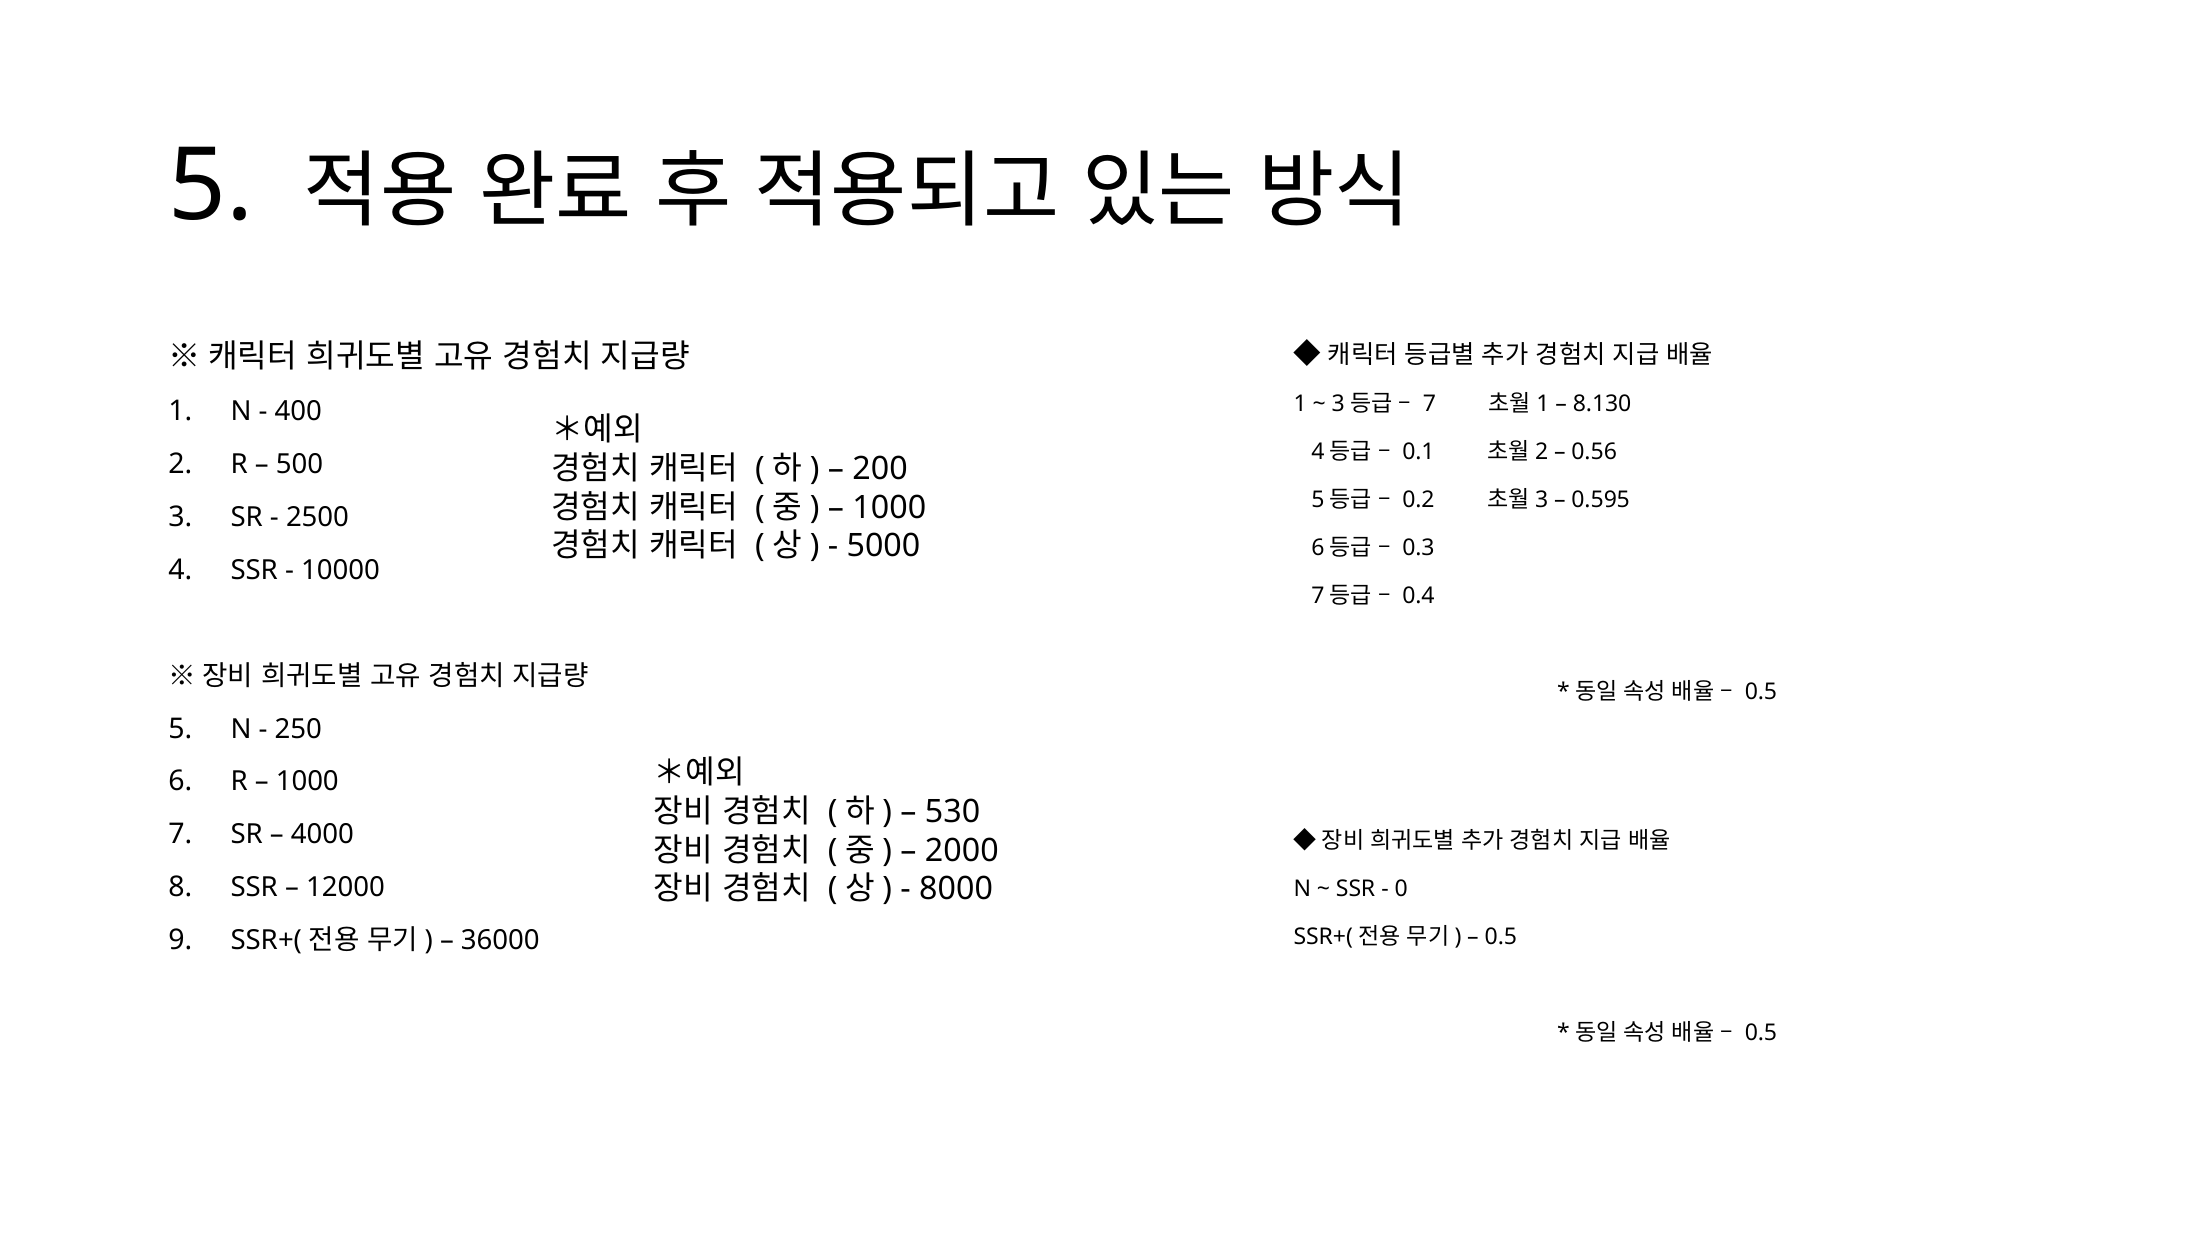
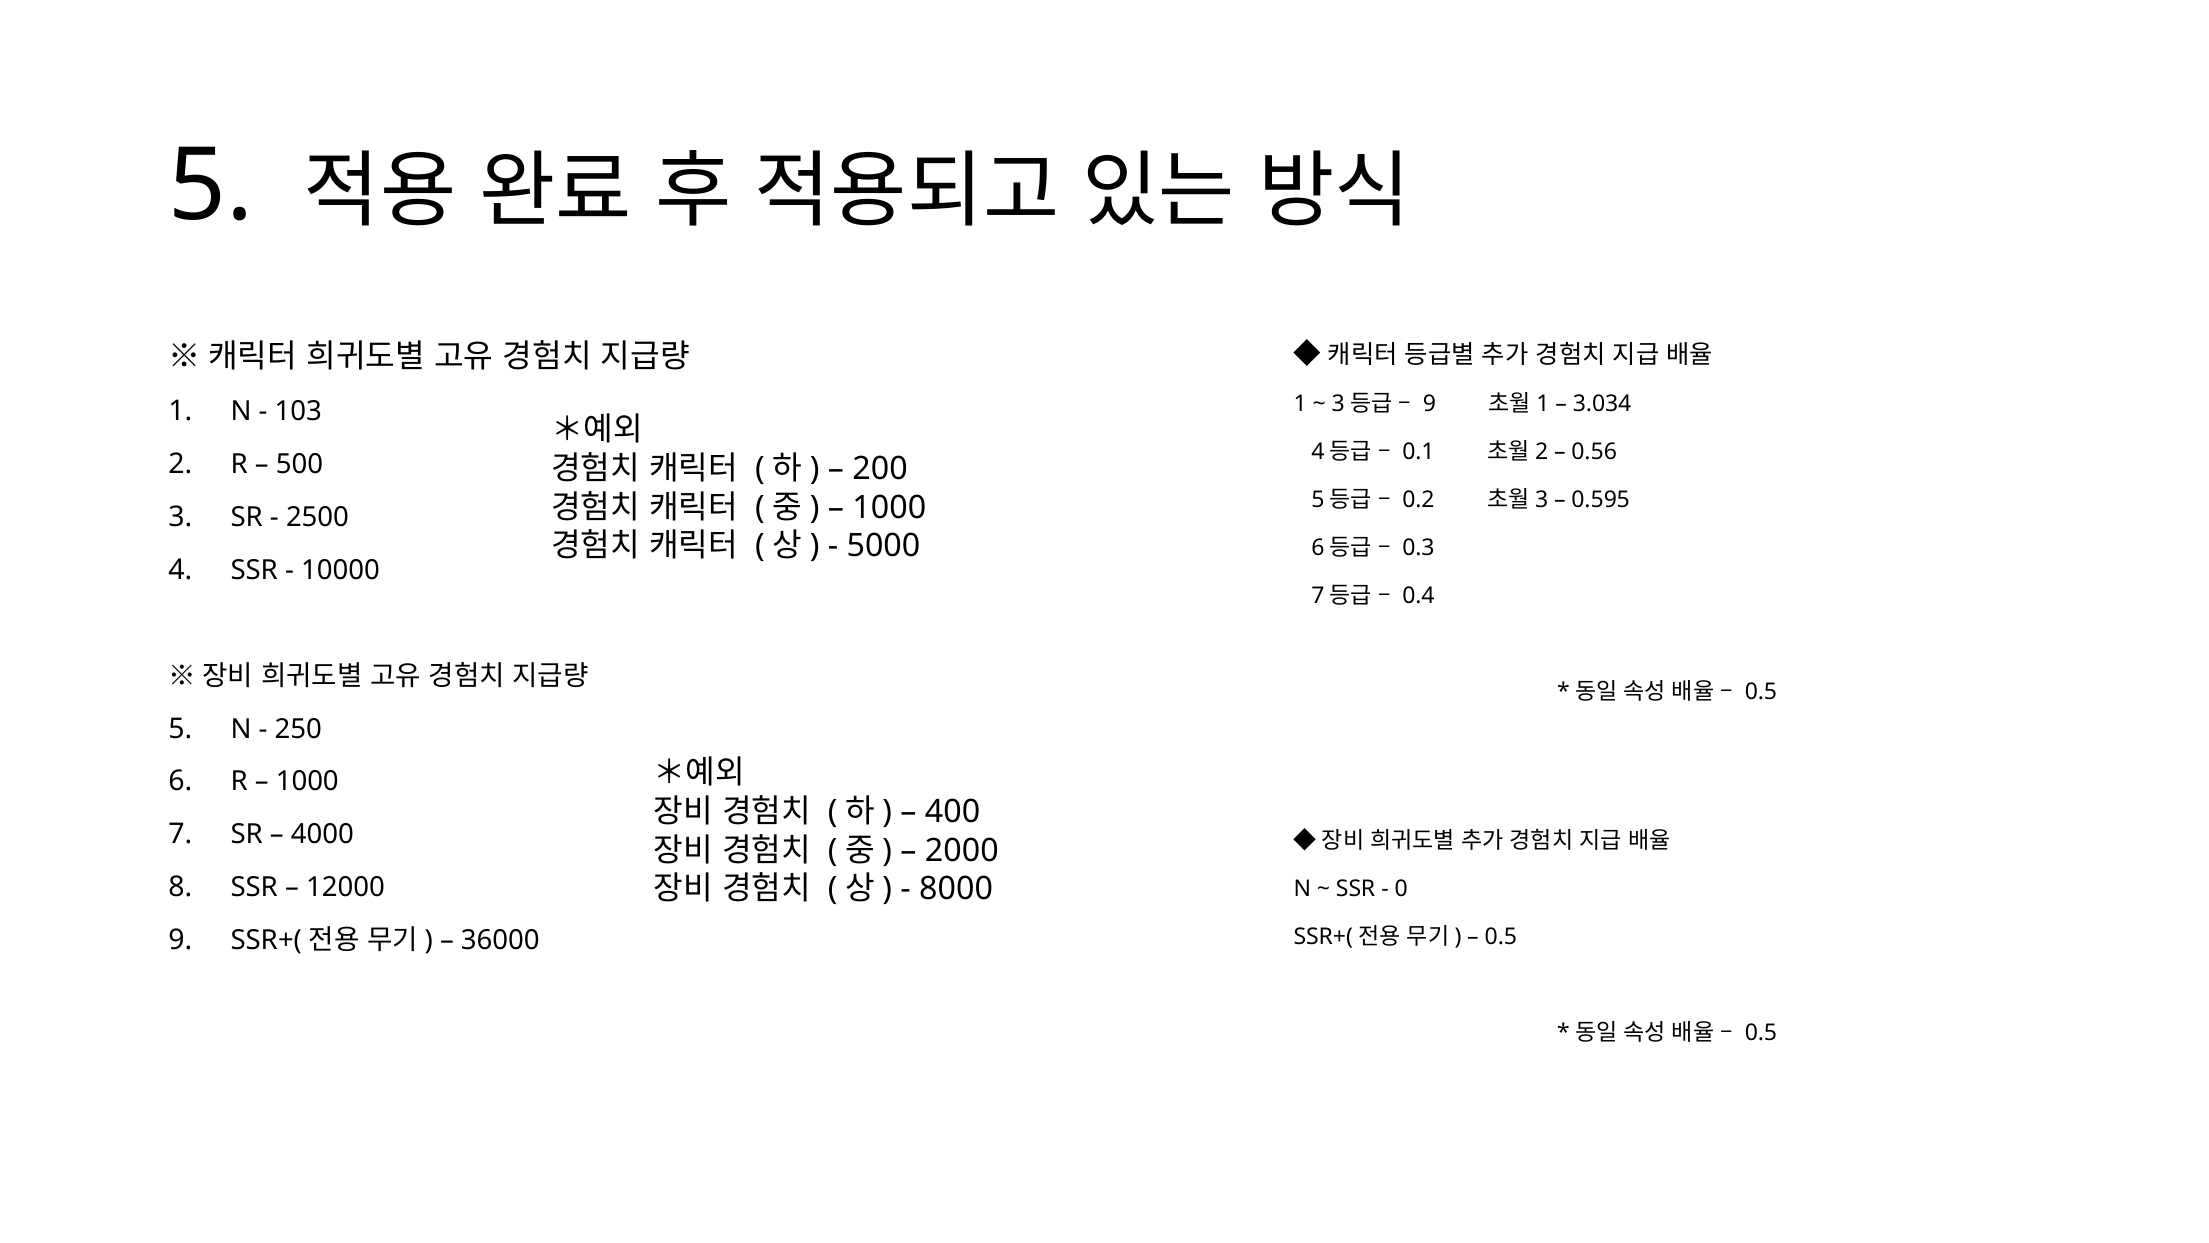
7: 7 -> 9 (1429, 404)
8.130: 8.130 -> 3.034 (1602, 404)
400: 400 -> 103 (298, 412)
530: 530 -> 400 (953, 812)
